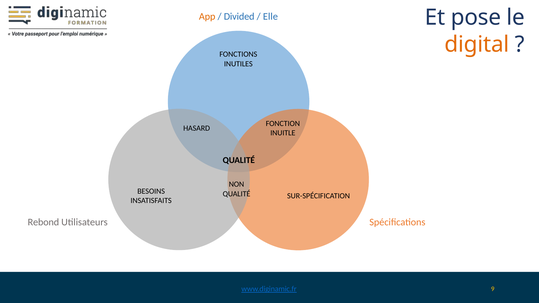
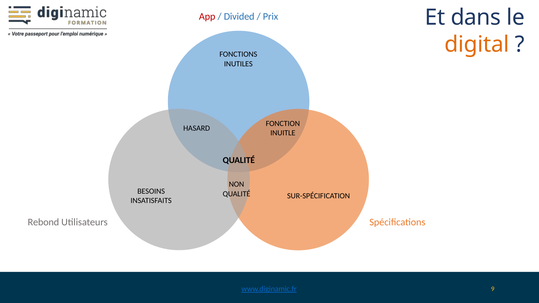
pose: pose -> dans (476, 18)
App colour: orange -> red (207, 16)
Elle: Elle -> Prix (271, 16)
